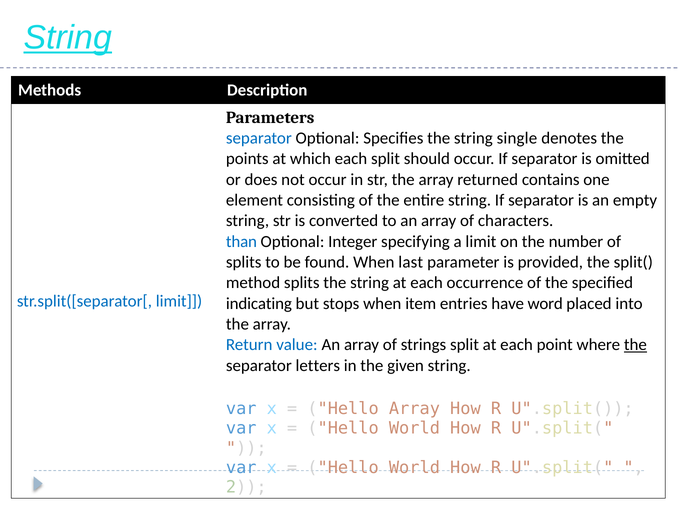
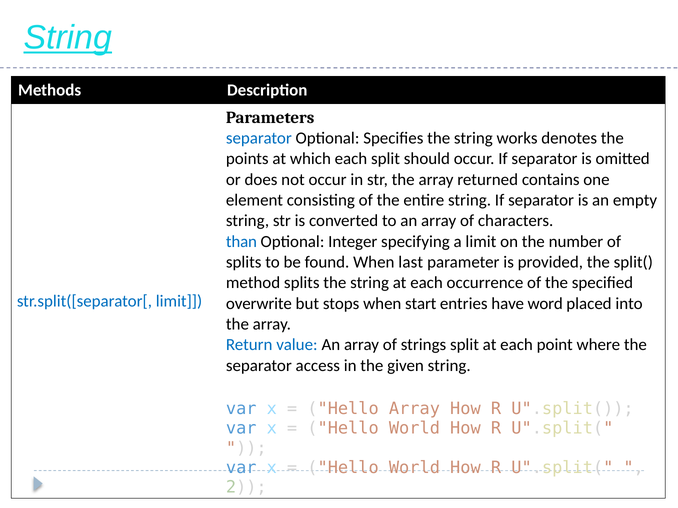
single: single -> works (517, 138)
indicating: indicating -> overwrite (259, 304)
item: item -> start (421, 304)
the underline: present -> none (635, 345)
letters: letters -> access (318, 366)
